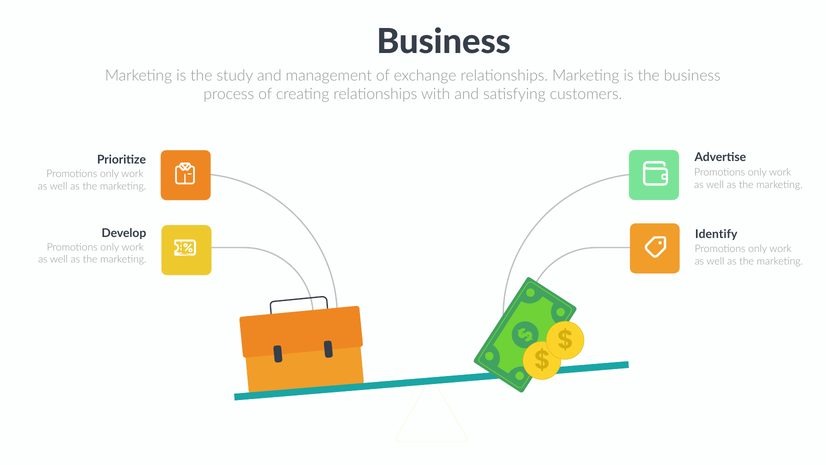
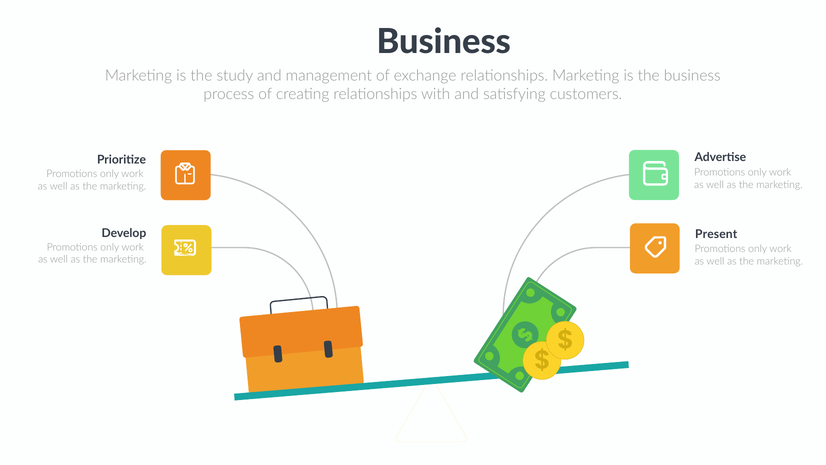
Identify: Identify -> Present (716, 234)
